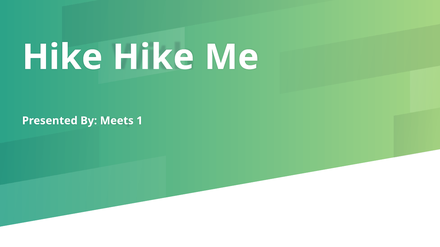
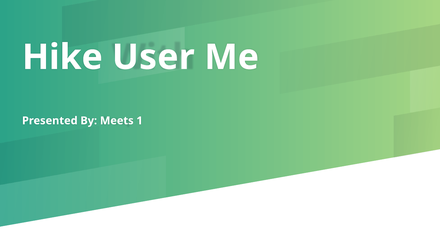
Hike Hike: Hike -> User (153, 57)
